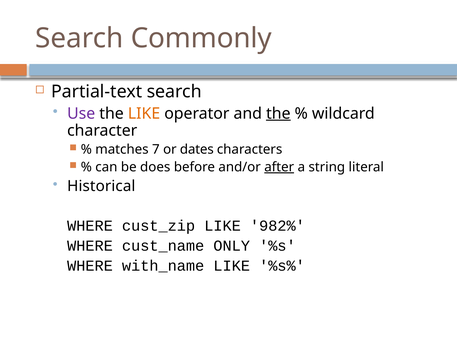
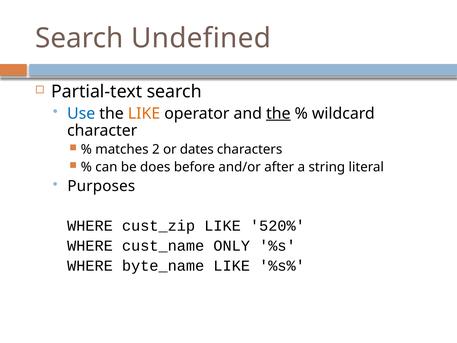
Commonly: Commonly -> Undefined (201, 38)
Use colour: purple -> blue (81, 113)
7: 7 -> 2 (156, 149)
after underline: present -> none (279, 167)
Historical: Historical -> Purposes (101, 186)
982%: 982% -> 520% (277, 226)
with_name: with_name -> byte_name (163, 266)
